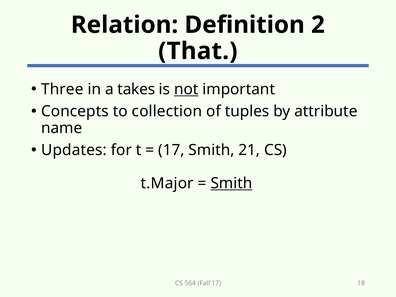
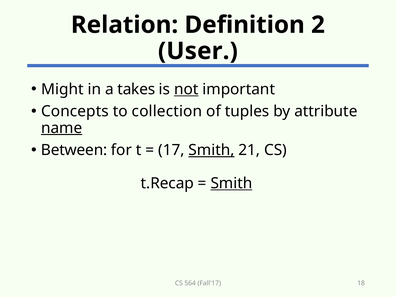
That: That -> User (198, 51)
Three: Three -> Might (62, 89)
name underline: none -> present (62, 128)
Updates: Updates -> Between (74, 150)
Smith underline: none -> present (211, 150)
t.Major: t.Major -> t.Recap (167, 183)
